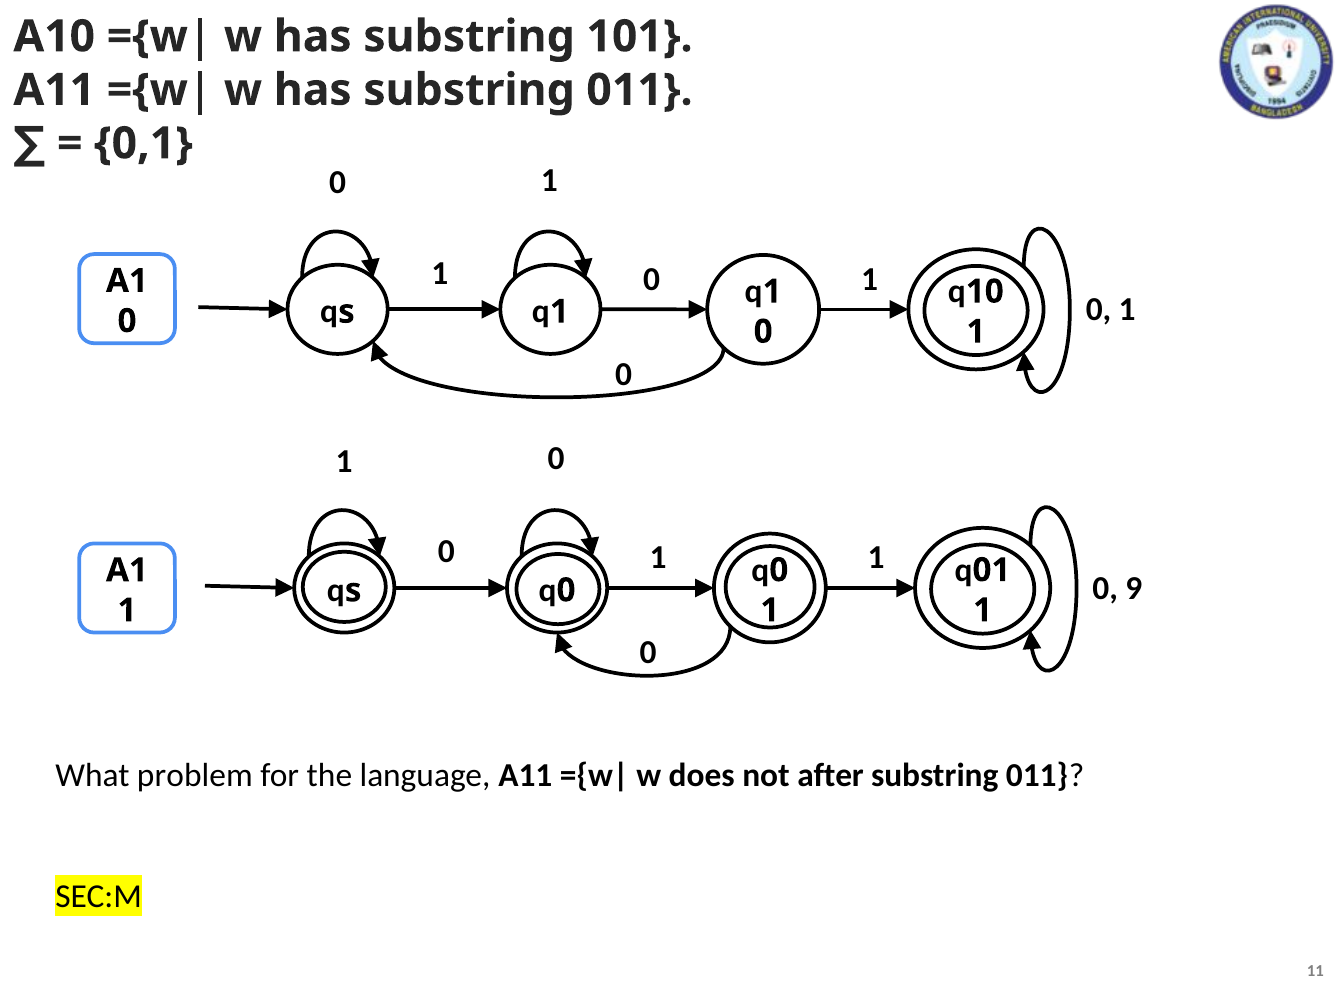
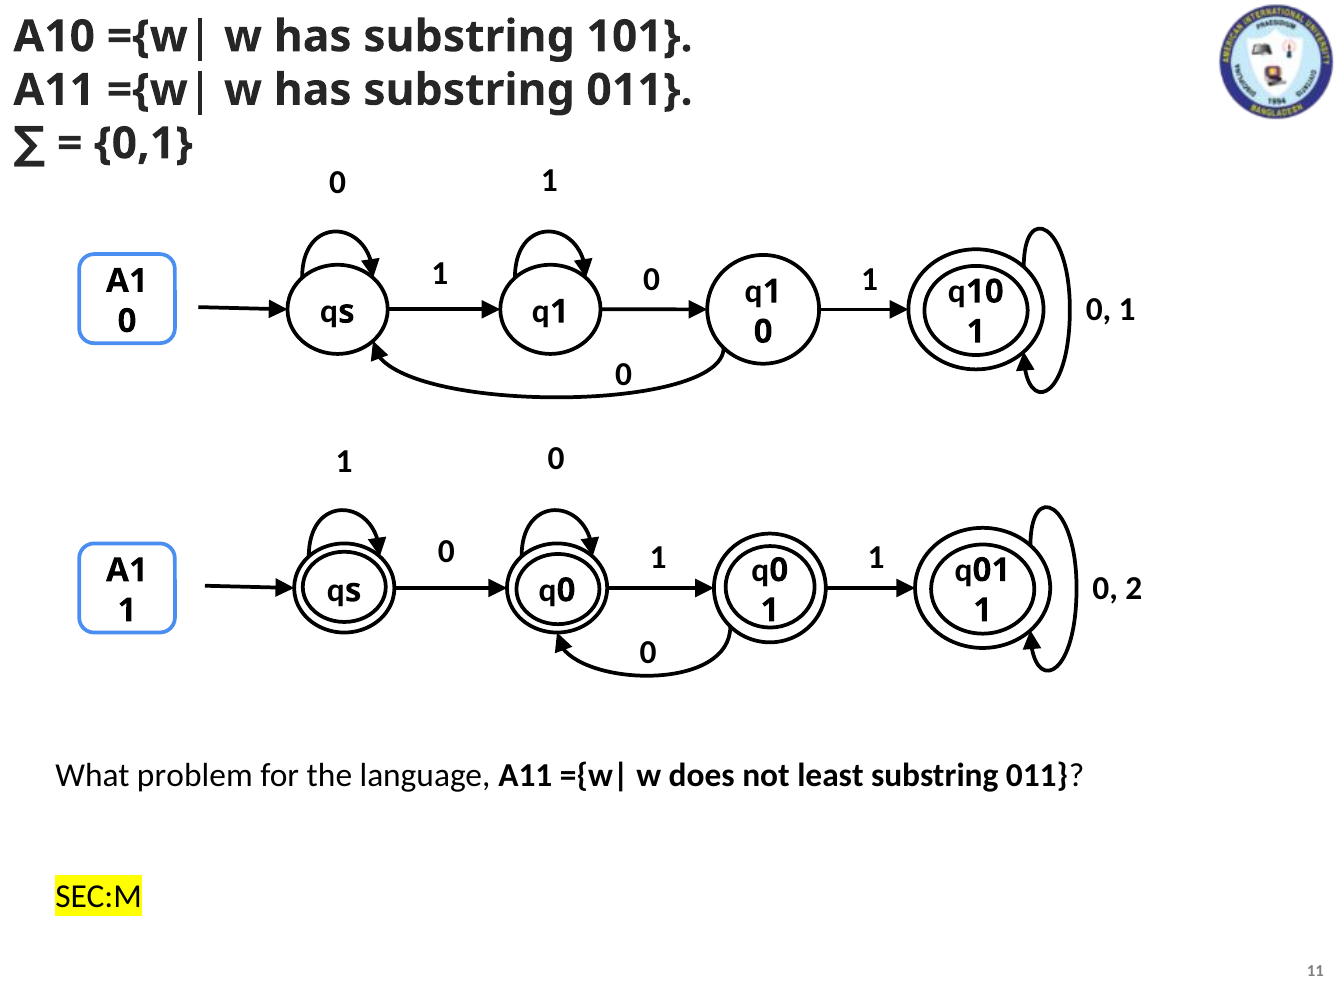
9: 9 -> 2 (1134, 588)
after: after -> least (830, 775)
